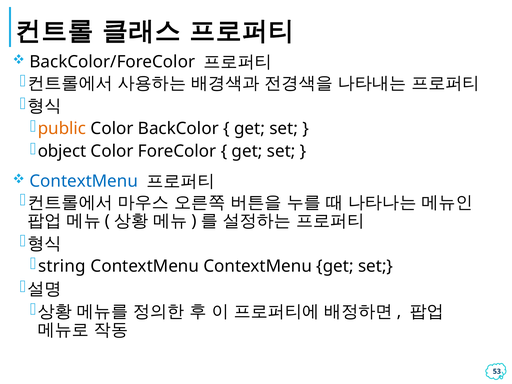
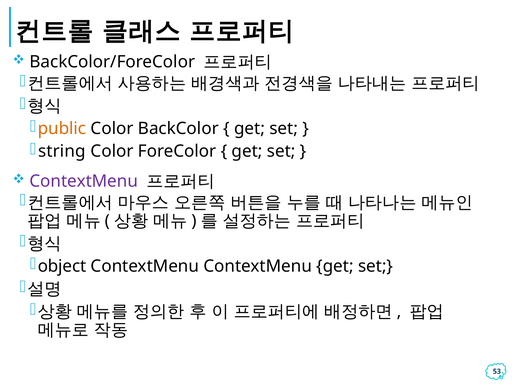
object: object -> string (62, 151)
ContextMenu colour: blue -> purple (84, 181)
string: string -> object (62, 266)
